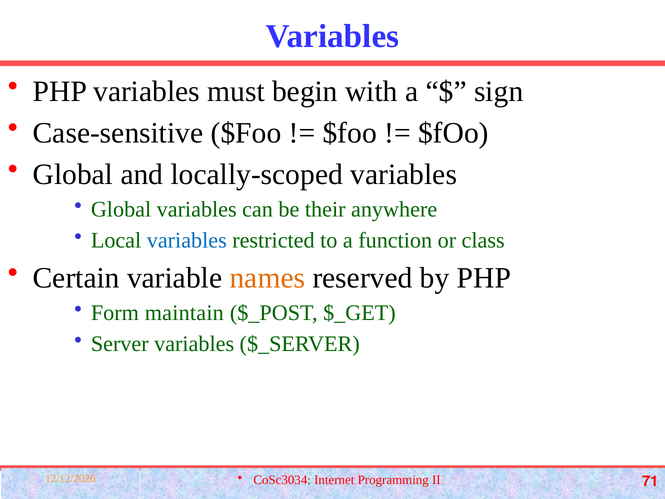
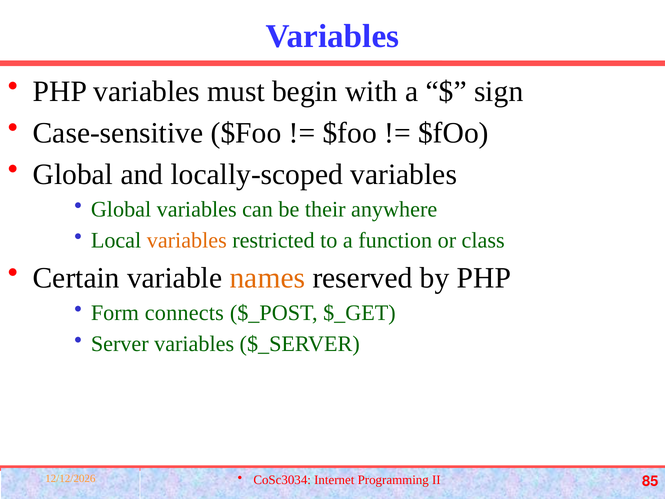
variables colour: blue -> orange (187, 240)
maintain: maintain -> connects (184, 313)
71: 71 -> 85 (650, 481)
